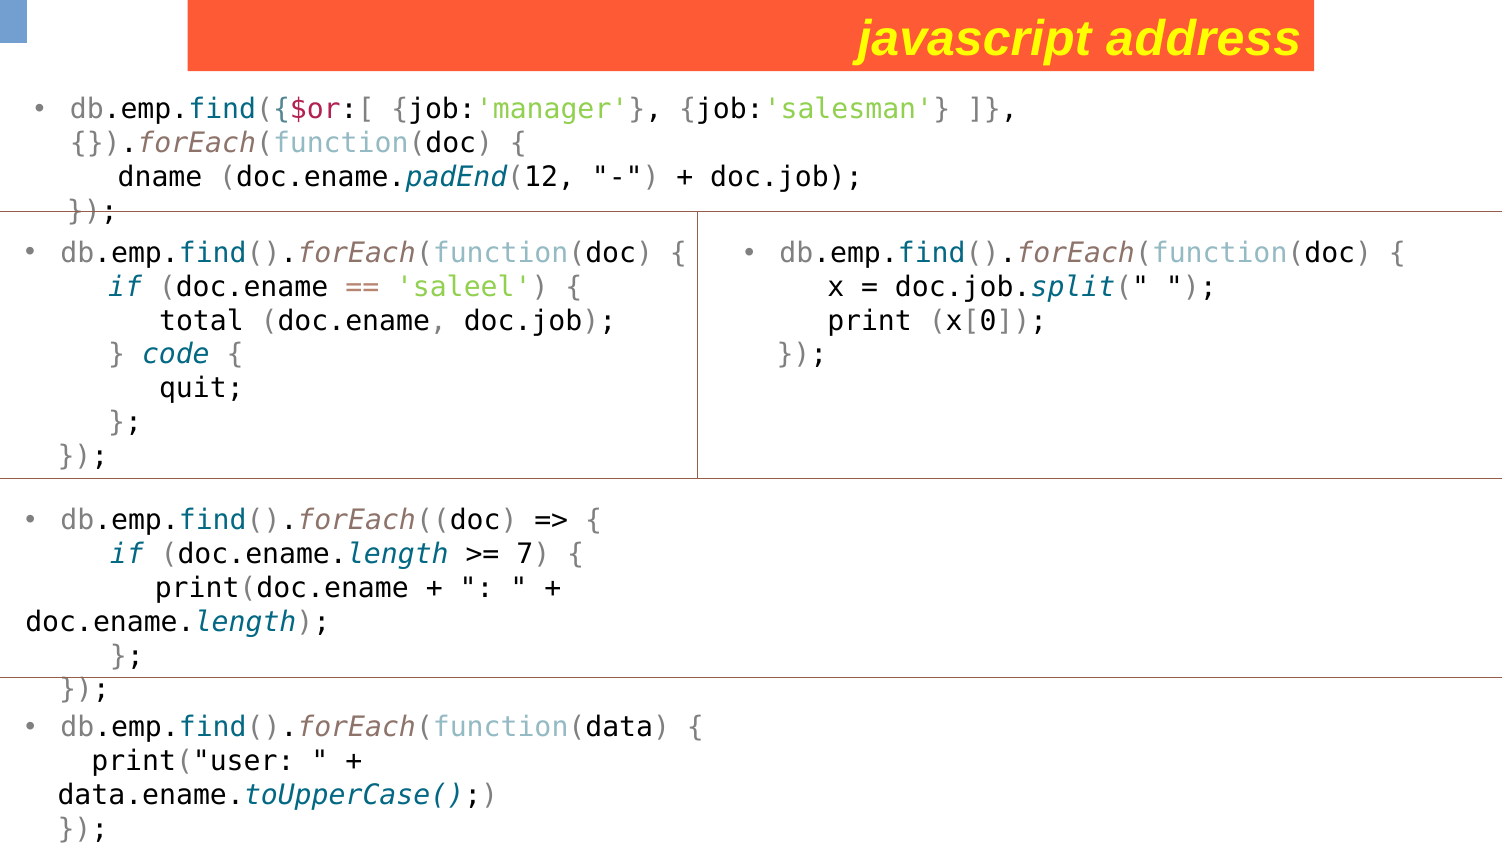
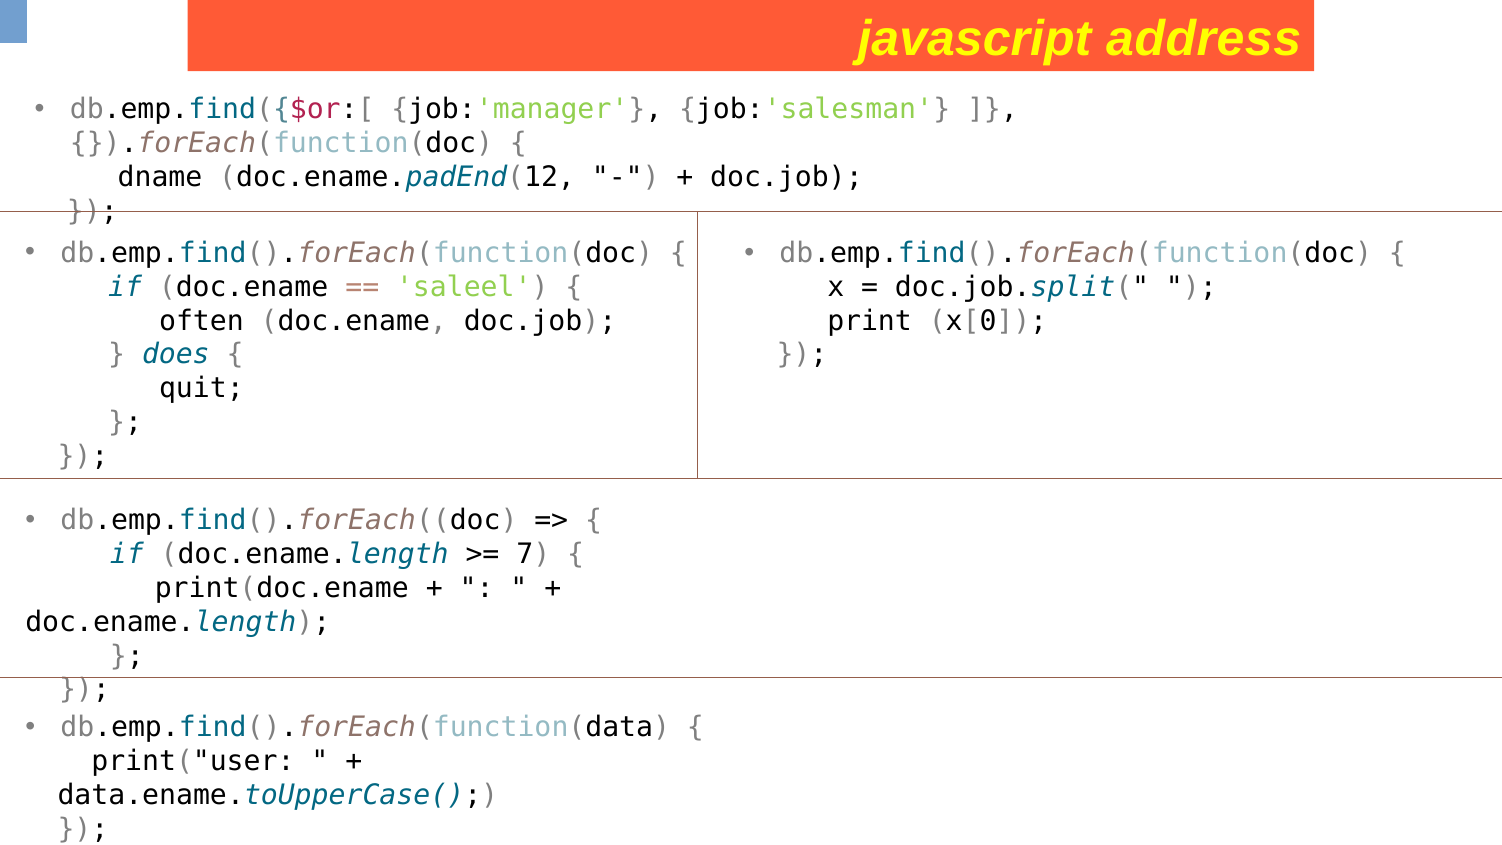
total: total -> often (201, 321)
code: code -> does (176, 355)
